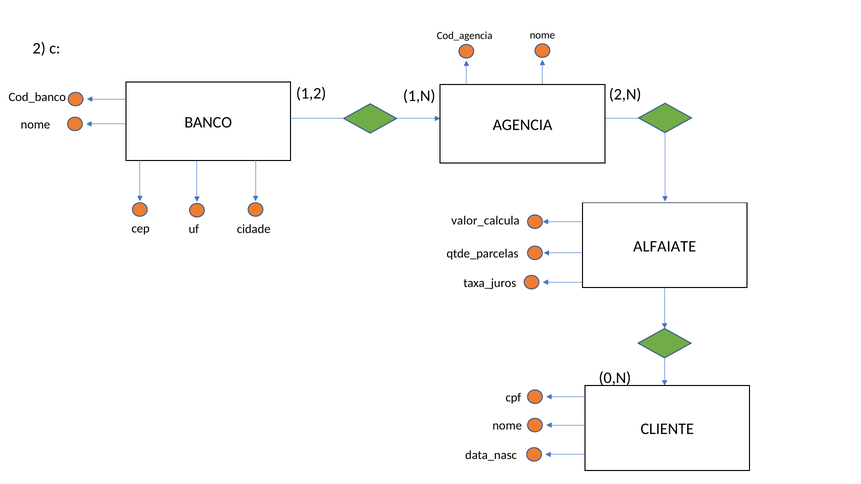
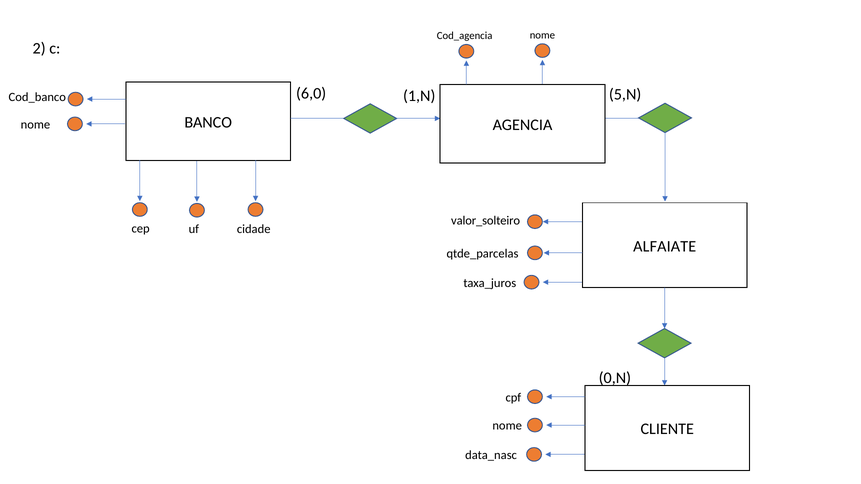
1,2: 1,2 -> 6,0 (311, 93)
2,N: 2,N -> 5,N (625, 94)
valor_calcula: valor_calcula -> valor_solteiro (486, 221)
